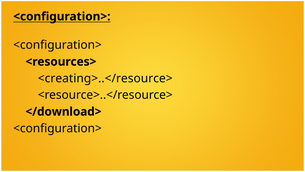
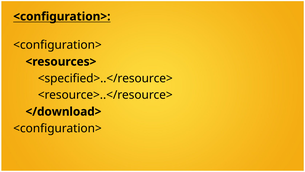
<creating>..</resource>: <creating>..</resource> -> <specified>..</resource> (105, 78)
